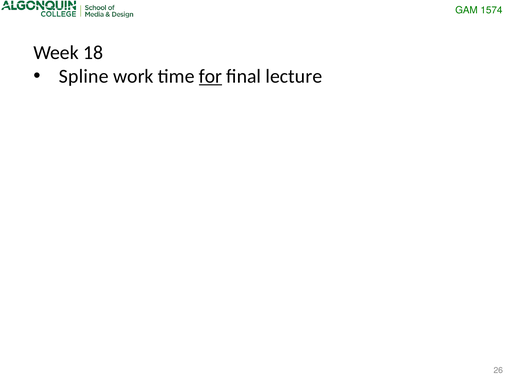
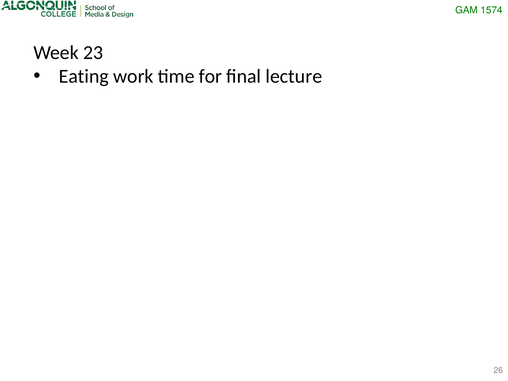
18: 18 -> 23 (93, 53)
Spline: Spline -> Eating (84, 76)
for underline: present -> none (210, 76)
